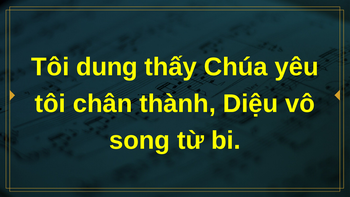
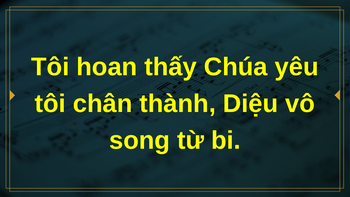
dung: dung -> hoan (107, 67)
